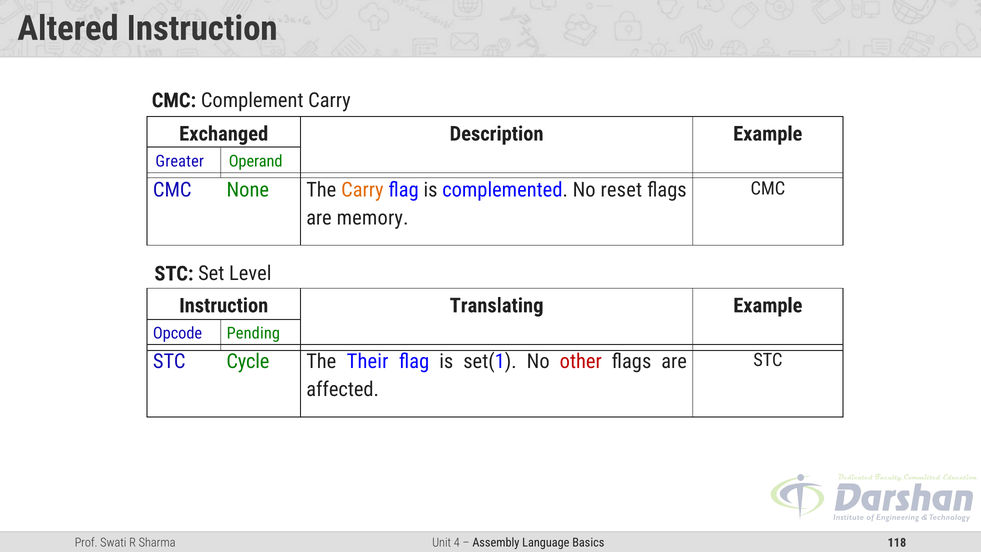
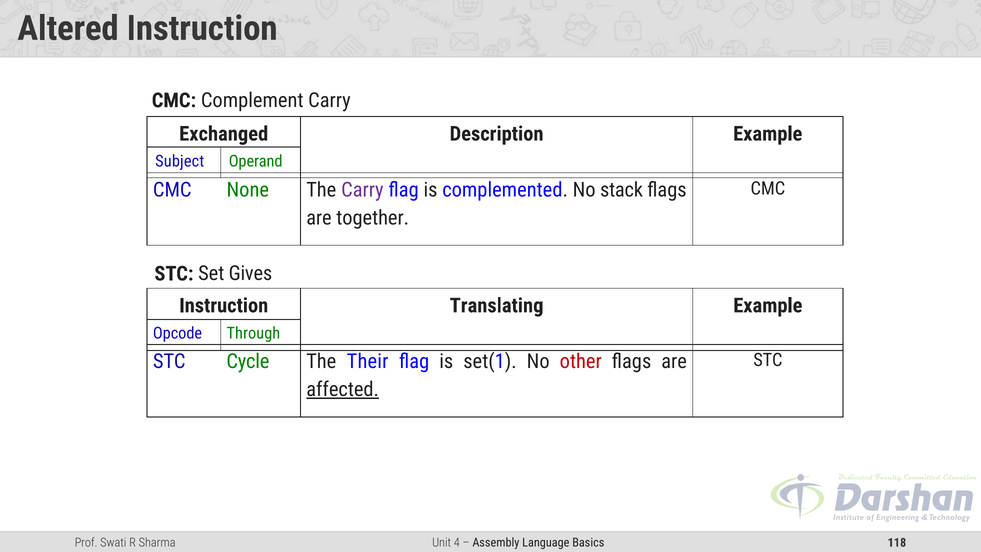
Greater: Greater -> Subject (180, 161)
Carry colour: orange -> purple (362, 190)
reset: reset -> stack (622, 190)
memory: memory -> together (373, 218)
Level: Level -> Gives (250, 274)
Pending: Pending -> Through (253, 333)
affected underline: none -> present (343, 389)
